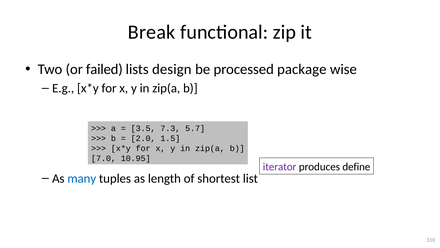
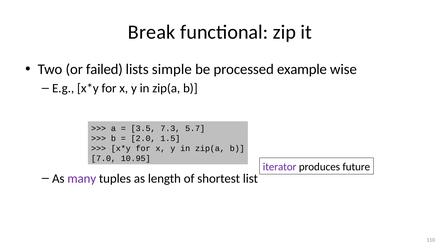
design: design -> simple (172, 69)
package: package -> example (302, 69)
define: define -> future (356, 167)
many colour: blue -> purple (82, 178)
